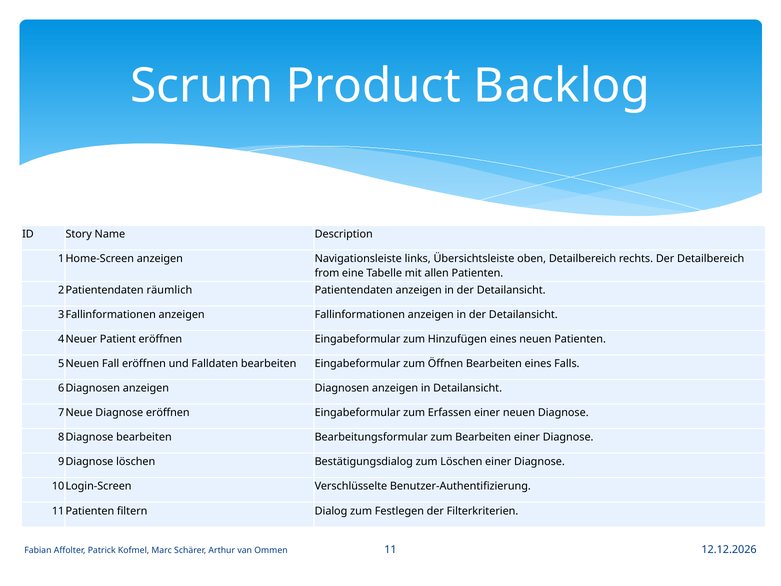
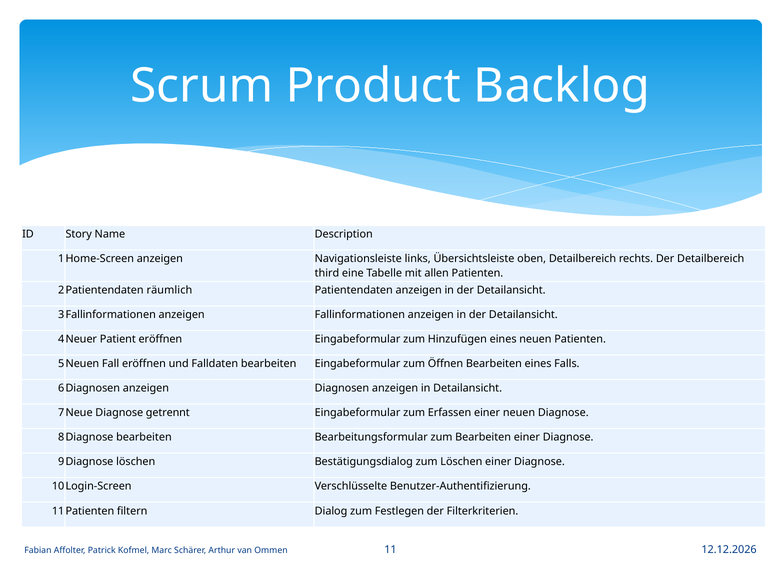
from: from -> third (327, 273)
Diagnose eröffnen: eröffnen -> getrennt (168, 413)
